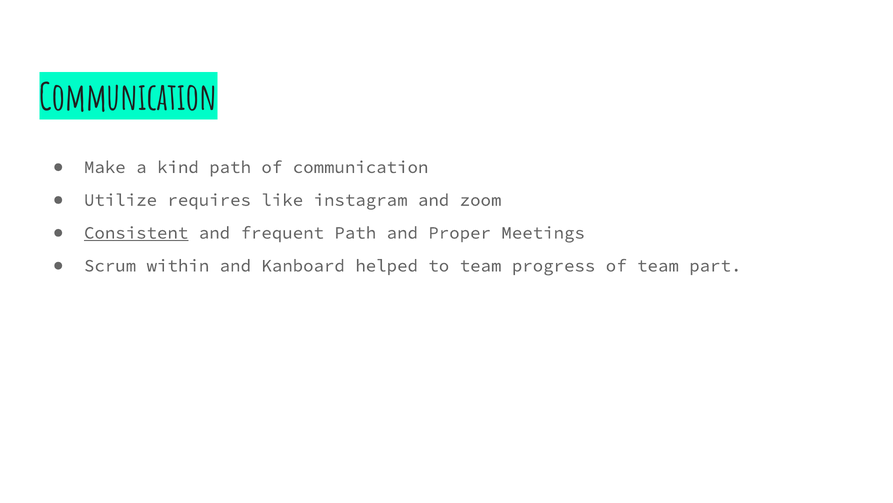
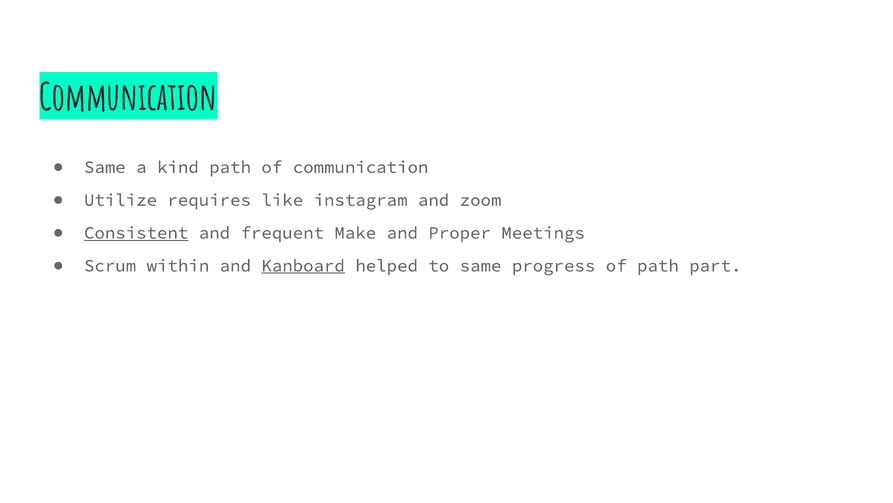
Make: Make -> Same (105, 167)
frequent Path: Path -> Make (355, 233)
Kanboard underline: none -> present (303, 265)
to team: team -> same (481, 265)
of team: team -> path (658, 265)
